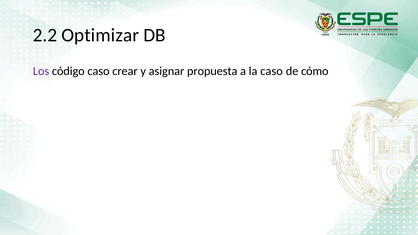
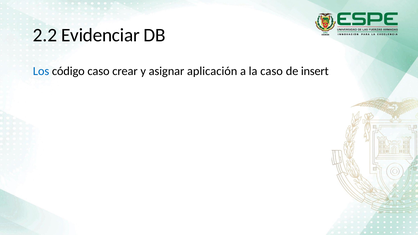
Optimizar: Optimizar -> Evidenciar (100, 35)
Los colour: purple -> blue (41, 71)
propuesta: propuesta -> aplicación (212, 71)
cómo: cómo -> insert (315, 71)
